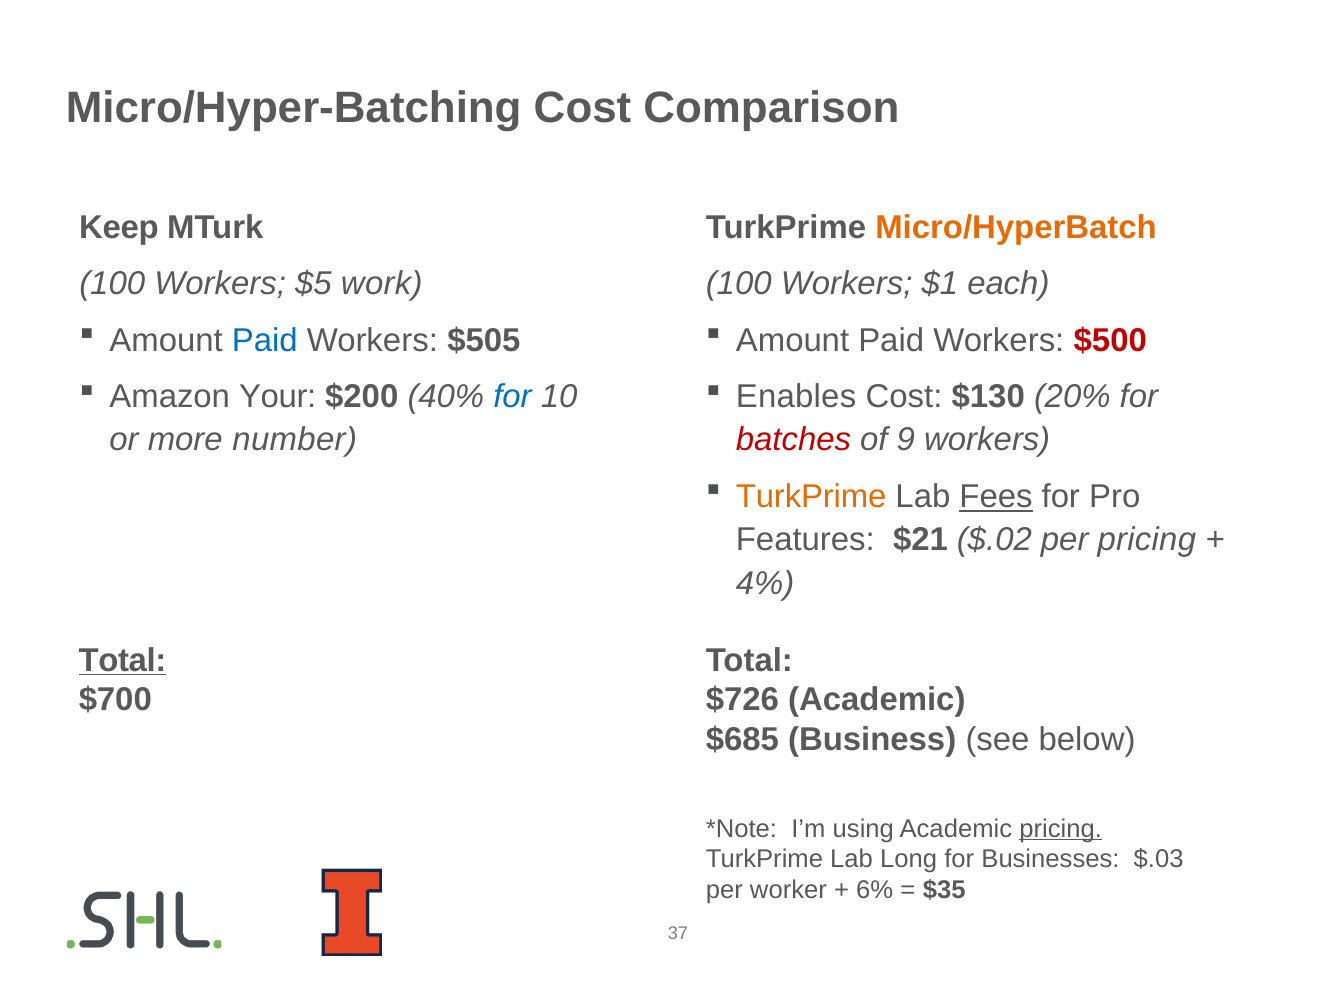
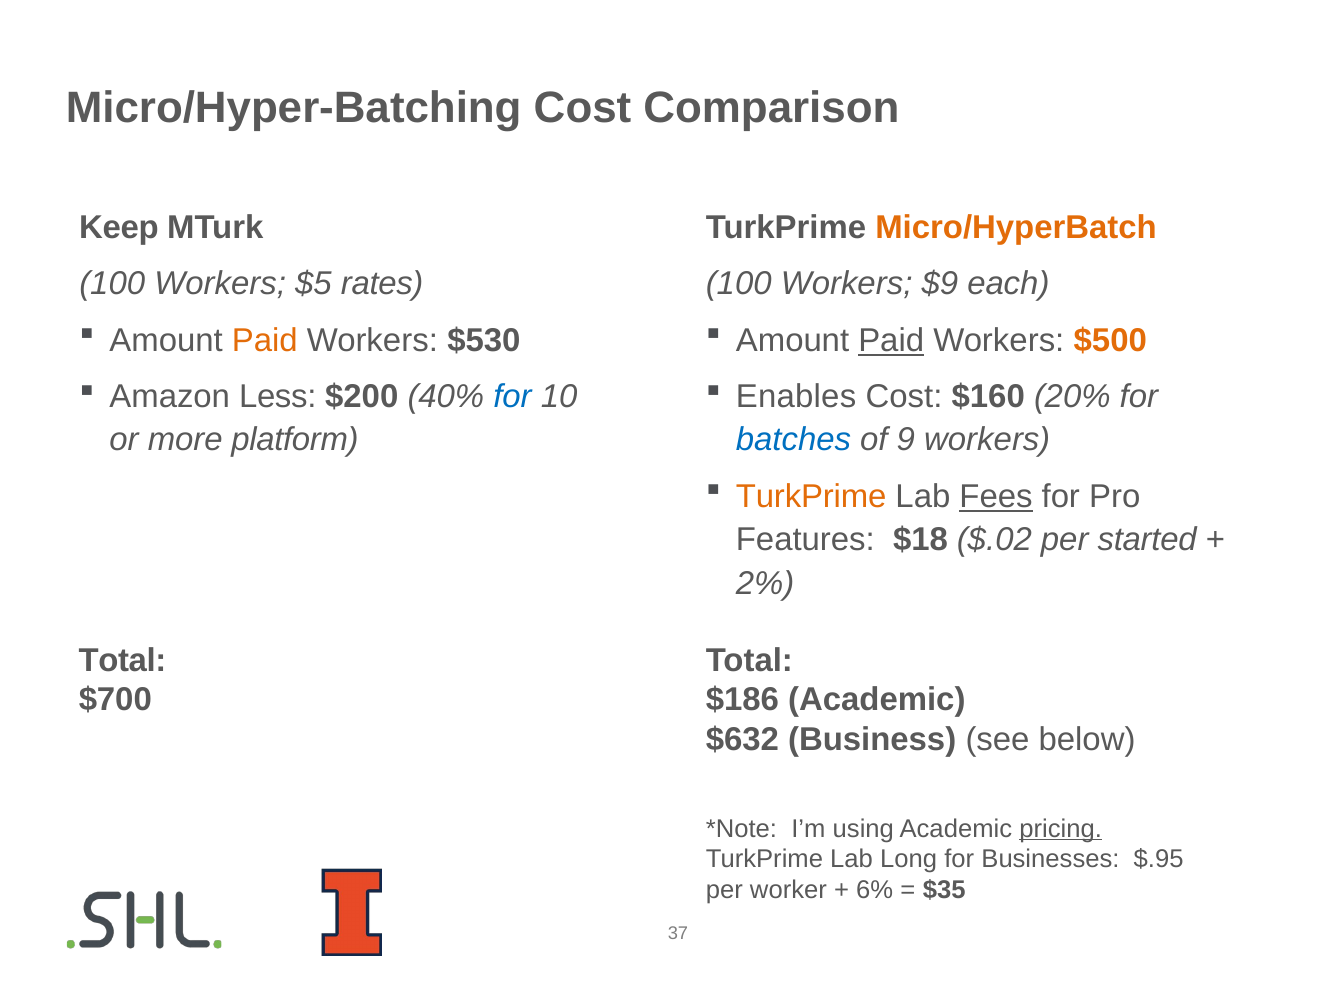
work: work -> rates (382, 284)
$1: $1 -> $9 (940, 284)
Paid colour: blue -> orange (265, 340)
$505: $505 -> $530 (484, 340)
Paid underline: none -> present (891, 340)
$500 colour: red -> orange (1110, 340)
Your: Your -> Less (278, 397)
$130: $130 -> $160 (988, 397)
number: number -> platform (295, 440)
batches colour: red -> blue (794, 440)
$21: $21 -> $18 (920, 540)
per pricing: pricing -> started (1147, 540)
4%: 4% -> 2% (765, 583)
Total underline: present -> none (122, 660)
$726: $726 -> $186 (742, 700)
$685: $685 -> $632 (742, 739)
$.03: $.03 -> $.95 (1159, 859)
